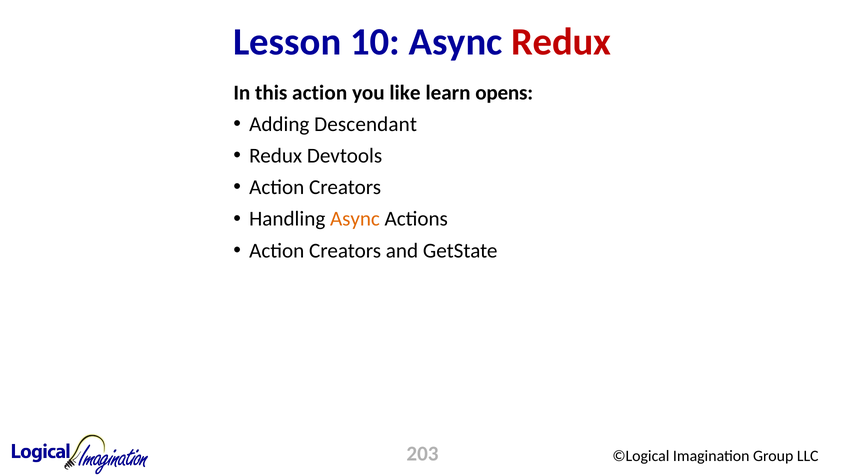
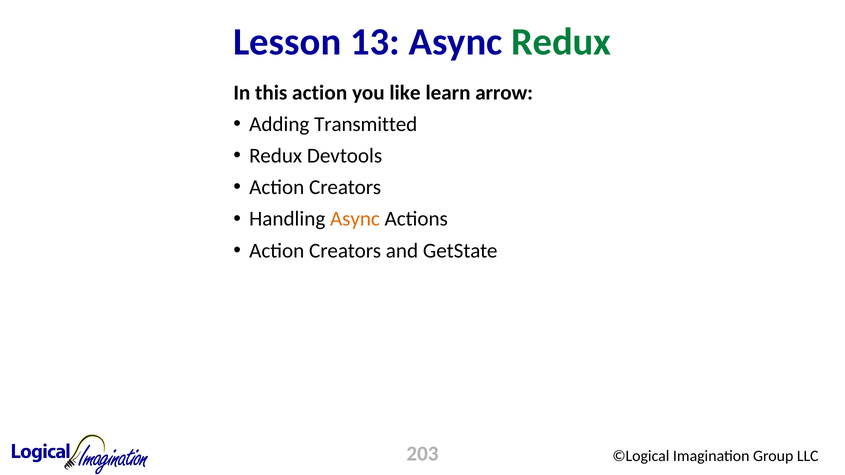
10: 10 -> 13 (375, 42)
Redux colour: red -> green (561, 42)
opens: opens -> arrow (504, 93)
Descendant: Descendant -> Transmitted (366, 124)
